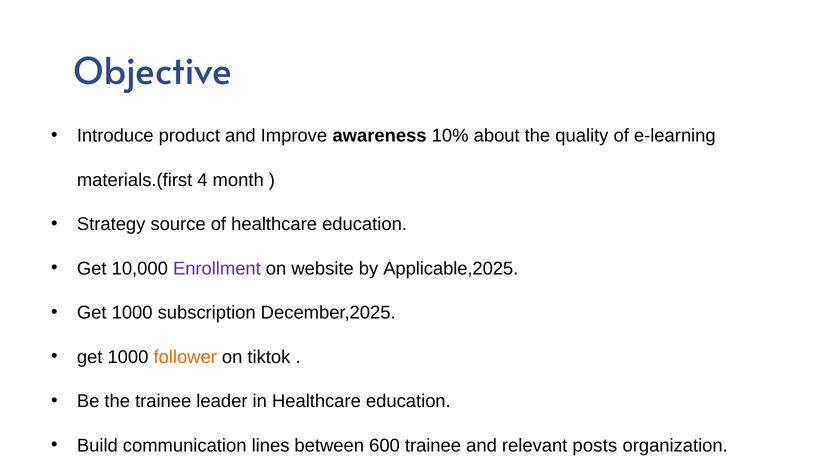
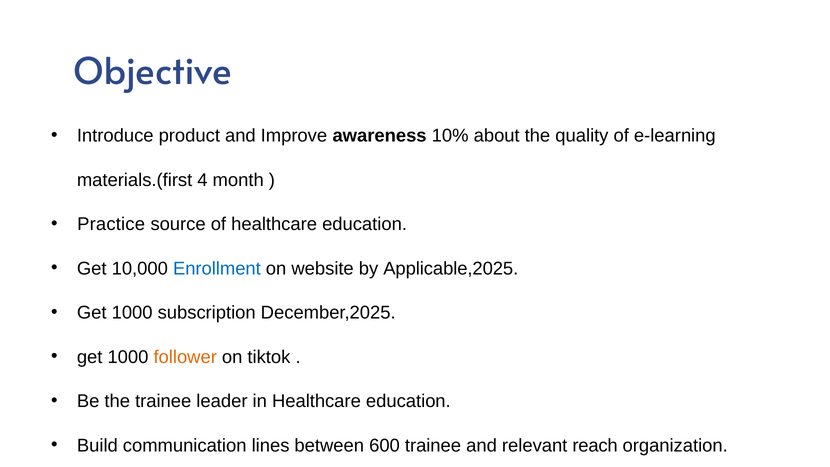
Strategy: Strategy -> Practice (111, 224)
Enrollment colour: purple -> blue (217, 268)
posts: posts -> reach (595, 445)
